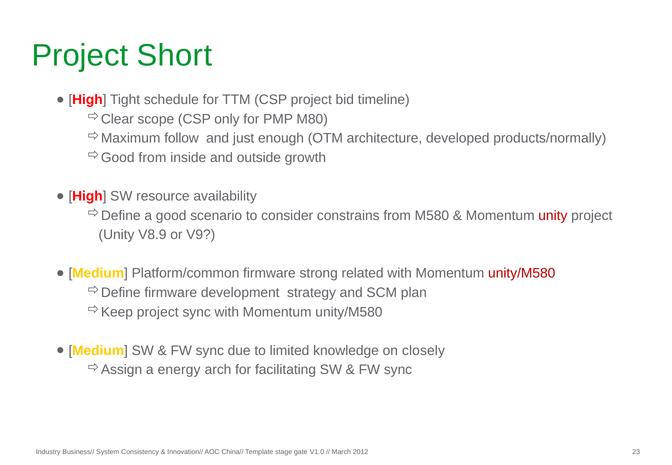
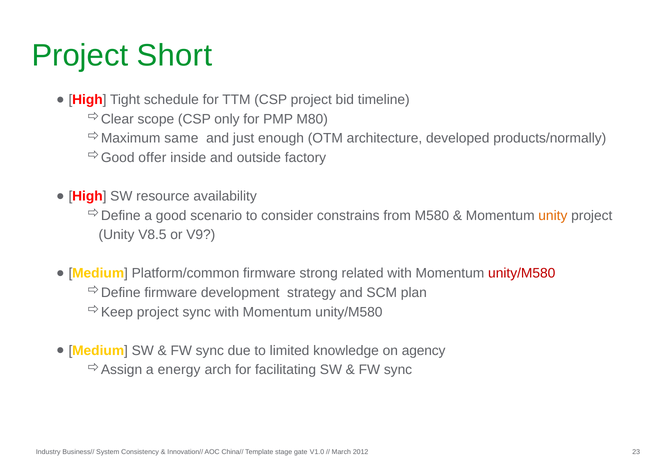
follow: follow -> same (181, 138)
from: from -> offer (152, 158)
growth: growth -> factory (305, 158)
unity colour: red -> orange (553, 216)
V8.9: V8.9 -> V8.5 (152, 235)
closely: closely -> agency (424, 351)
